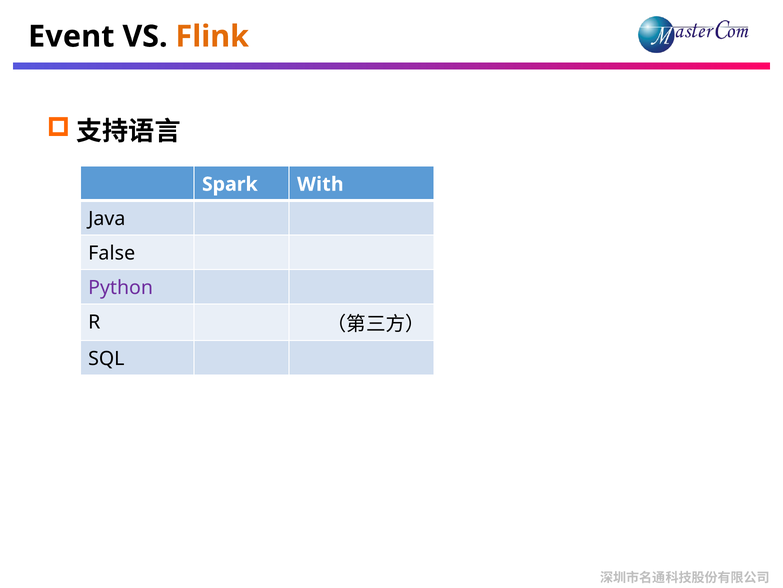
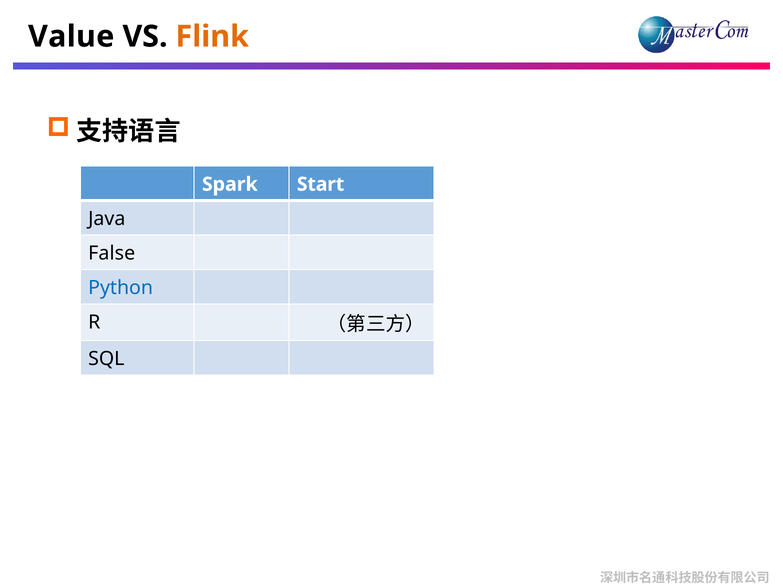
Event: Event -> Value (71, 36)
With: With -> Start (321, 184)
Python colour: purple -> blue (121, 288)
